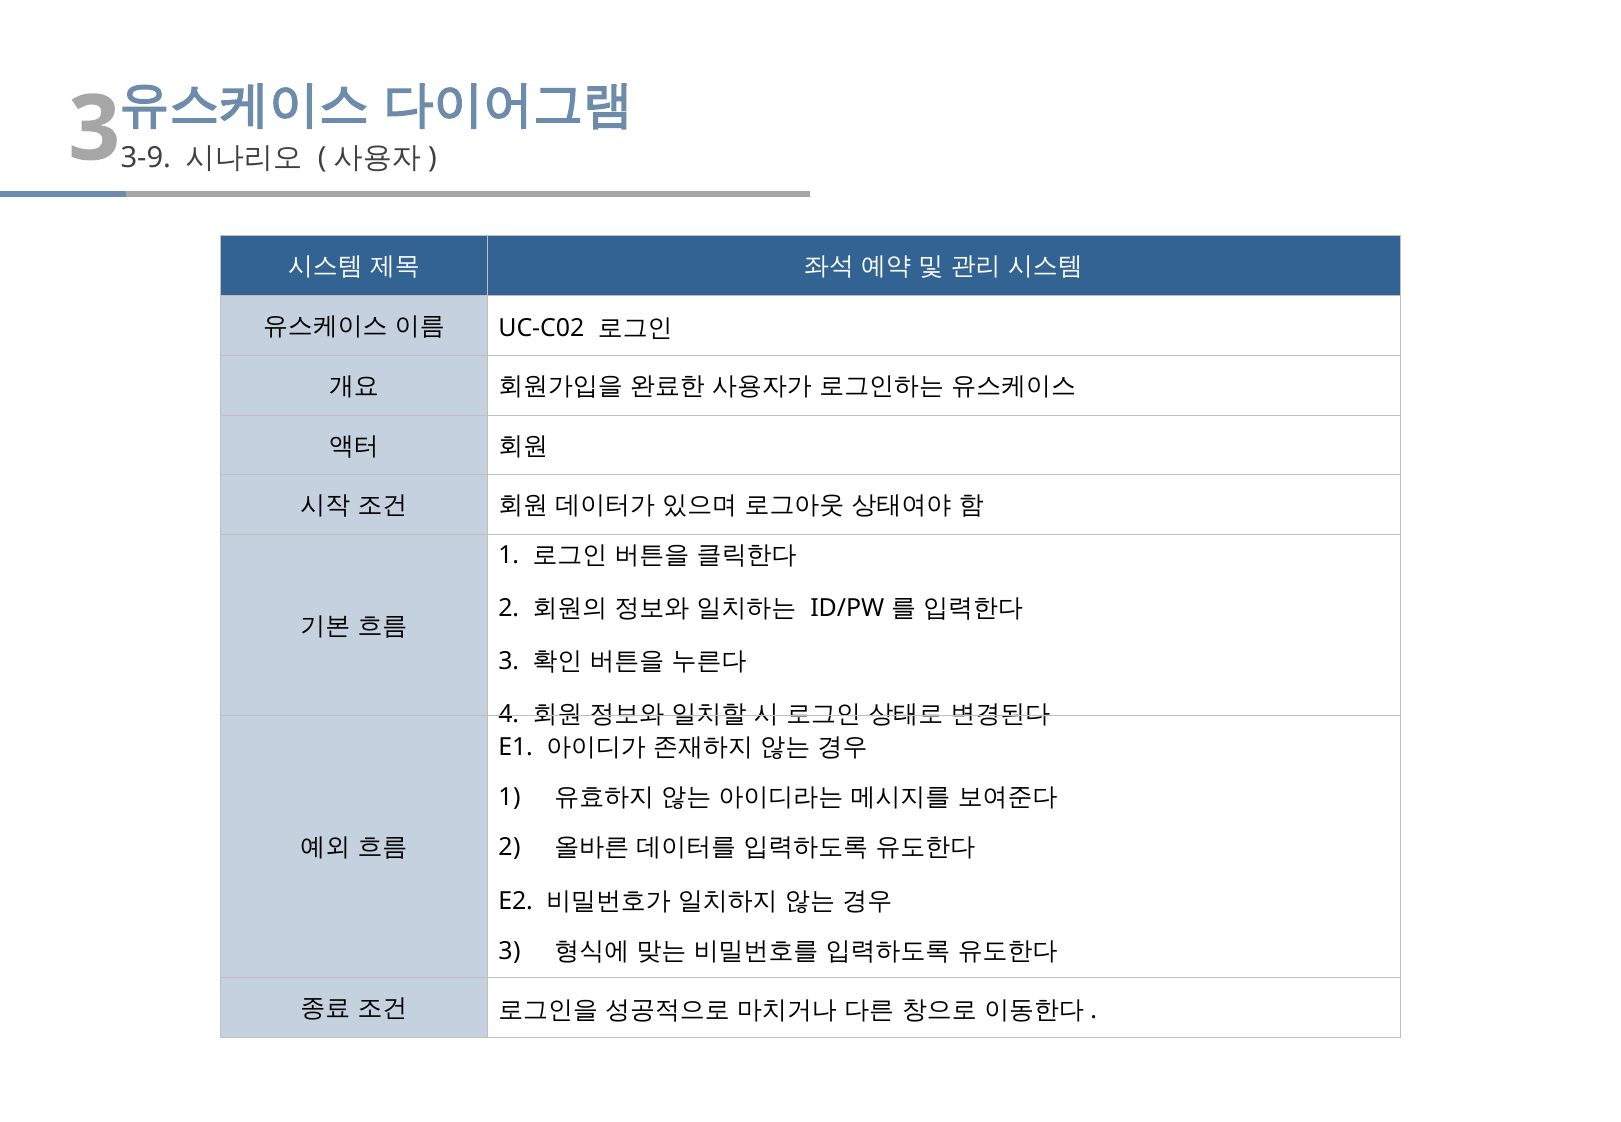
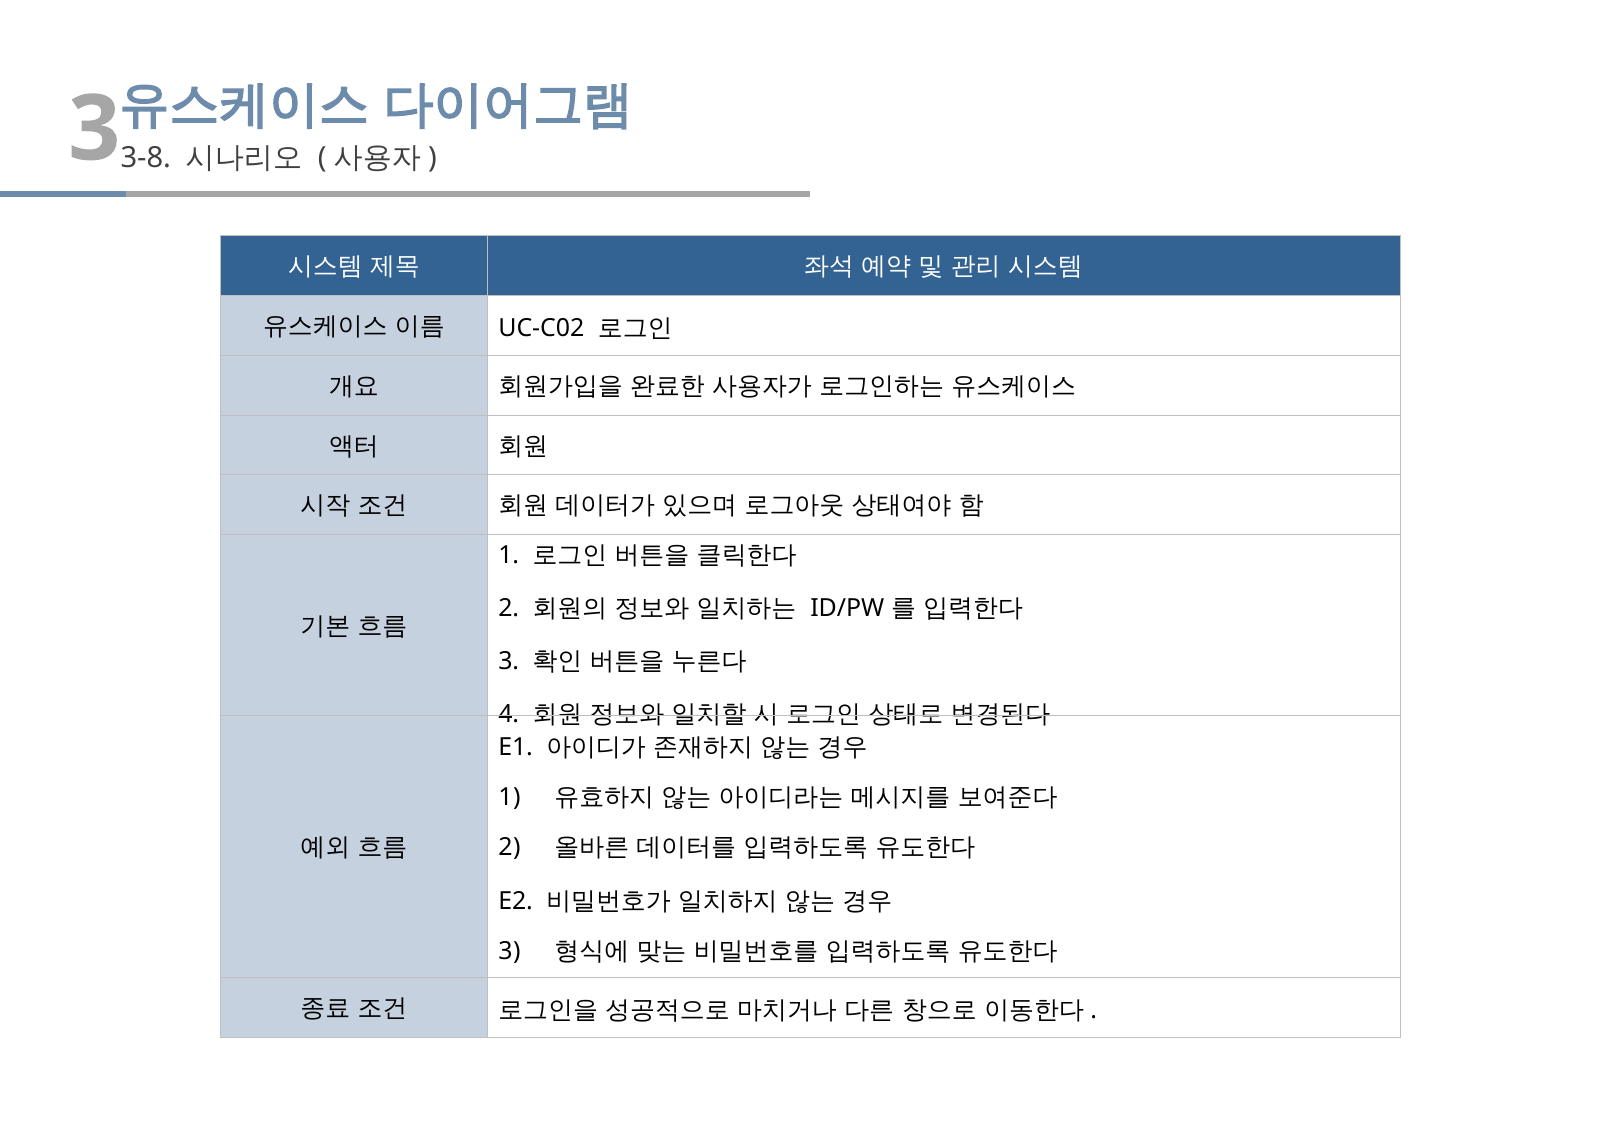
3-9: 3-9 -> 3-8 (146, 158)
